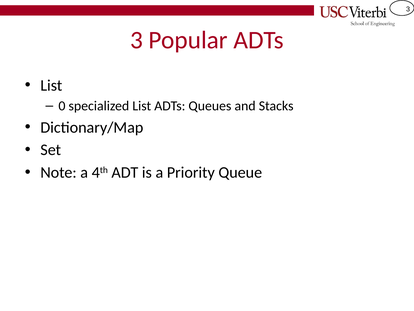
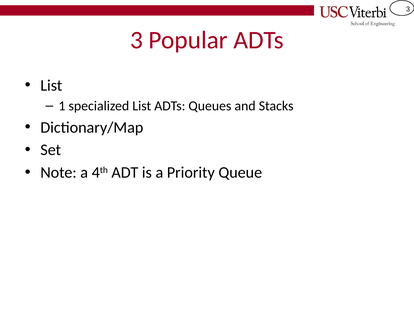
0: 0 -> 1 (62, 106)
